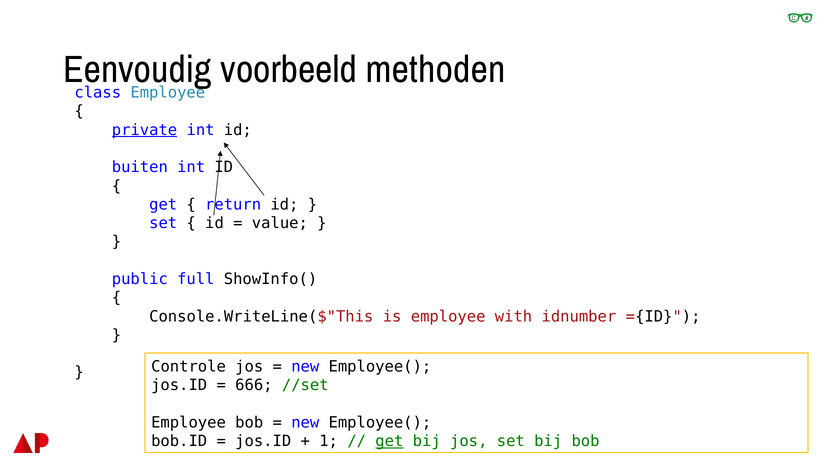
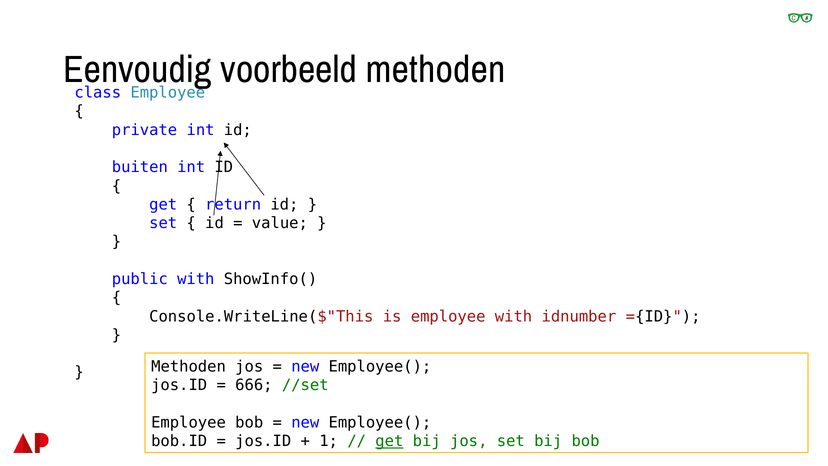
private underline: present -> none (145, 130)
public full: full -> with (196, 279)
Controle: Controle -> Methoden (189, 366)
